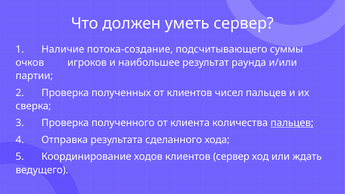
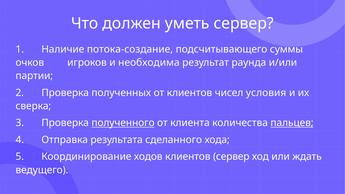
наибольшее: наибольшее -> необходима (149, 63)
чисел пальцев: пальцев -> условия (266, 93)
полученного underline: none -> present (123, 123)
